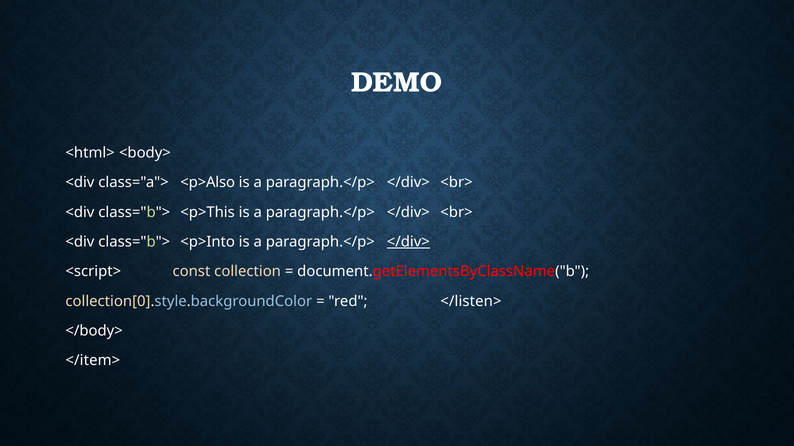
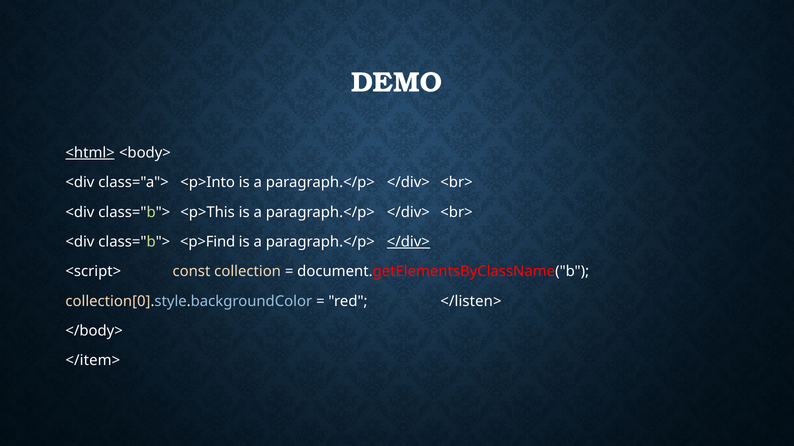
<html> underline: none -> present (90, 153)
<p>Also: <p>Also -> <p>Into (208, 183)
<p>Into: <p>Into -> <p>Find (208, 242)
